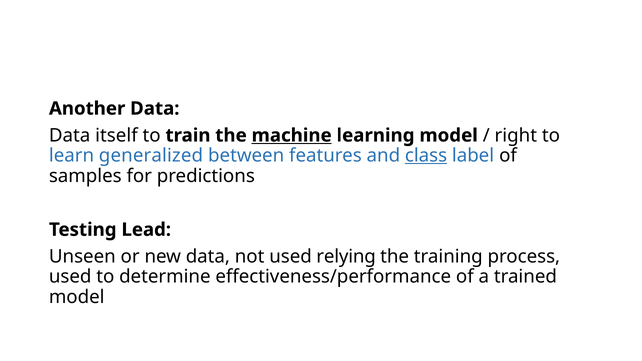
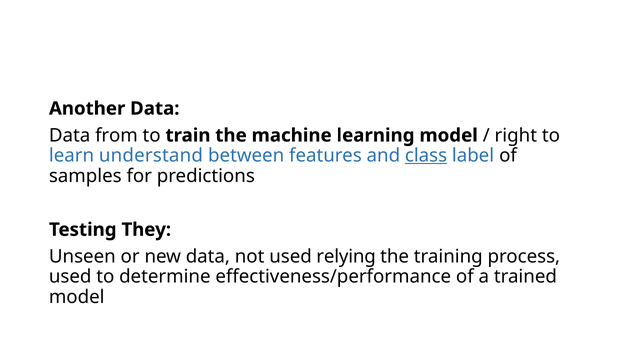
itself: itself -> from (116, 135)
machine underline: present -> none (292, 135)
generalized: generalized -> understand (151, 156)
Lead: Lead -> They (146, 230)
